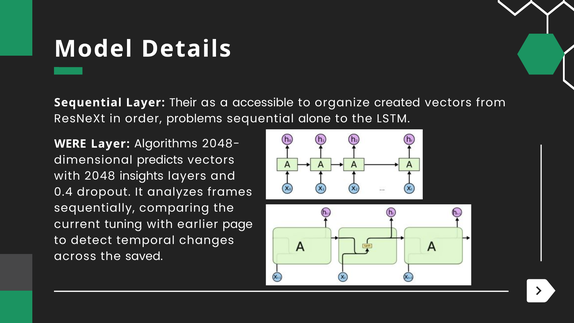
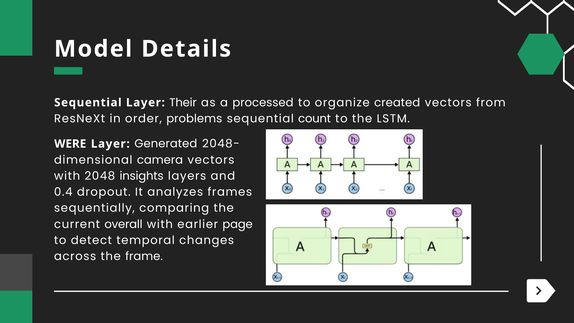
accessible: accessible -> processed (263, 102)
alone: alone -> count (315, 119)
Algorithms: Algorithms -> Generated (166, 144)
predicts: predicts -> camera (160, 160)
tuning: tuning -> overall (123, 224)
saved: saved -> frame (144, 256)
